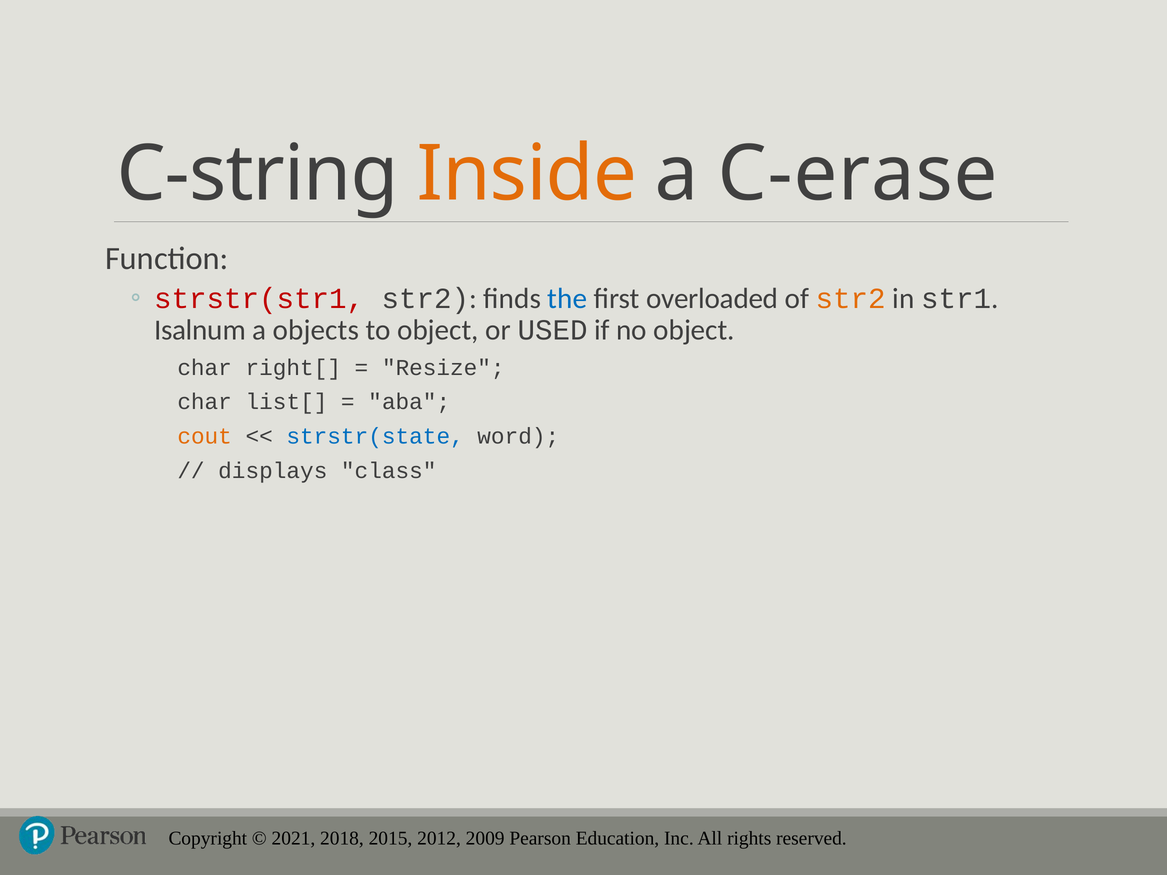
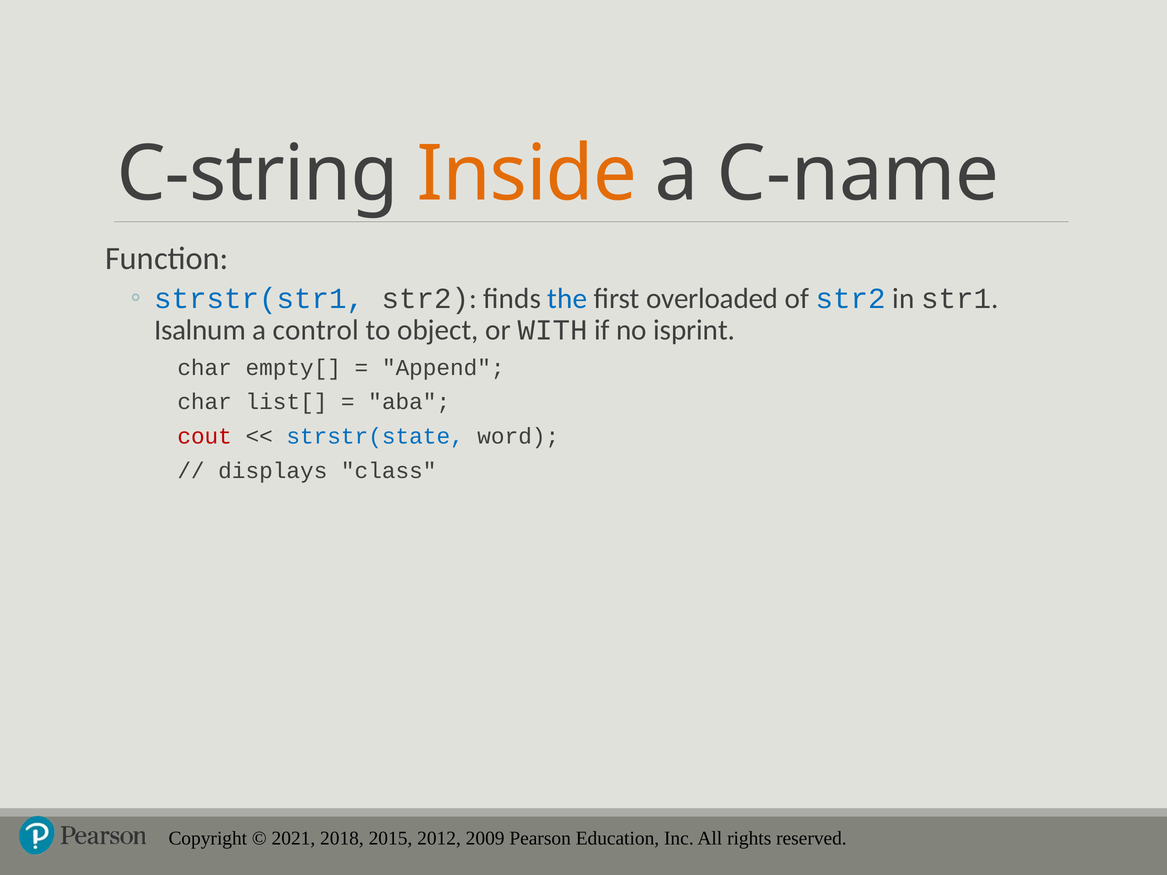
C-erase: C-erase -> C-name (858, 174)
strstr(str1 colour: red -> blue (259, 299)
str2 colour: orange -> blue (851, 299)
objects: objects -> control (316, 330)
USED: USED -> WITH (553, 330)
no object: object -> isprint (694, 330)
right[: right[ -> empty[ (293, 368)
Resize: Resize -> Append (443, 368)
cout colour: orange -> red (205, 436)
